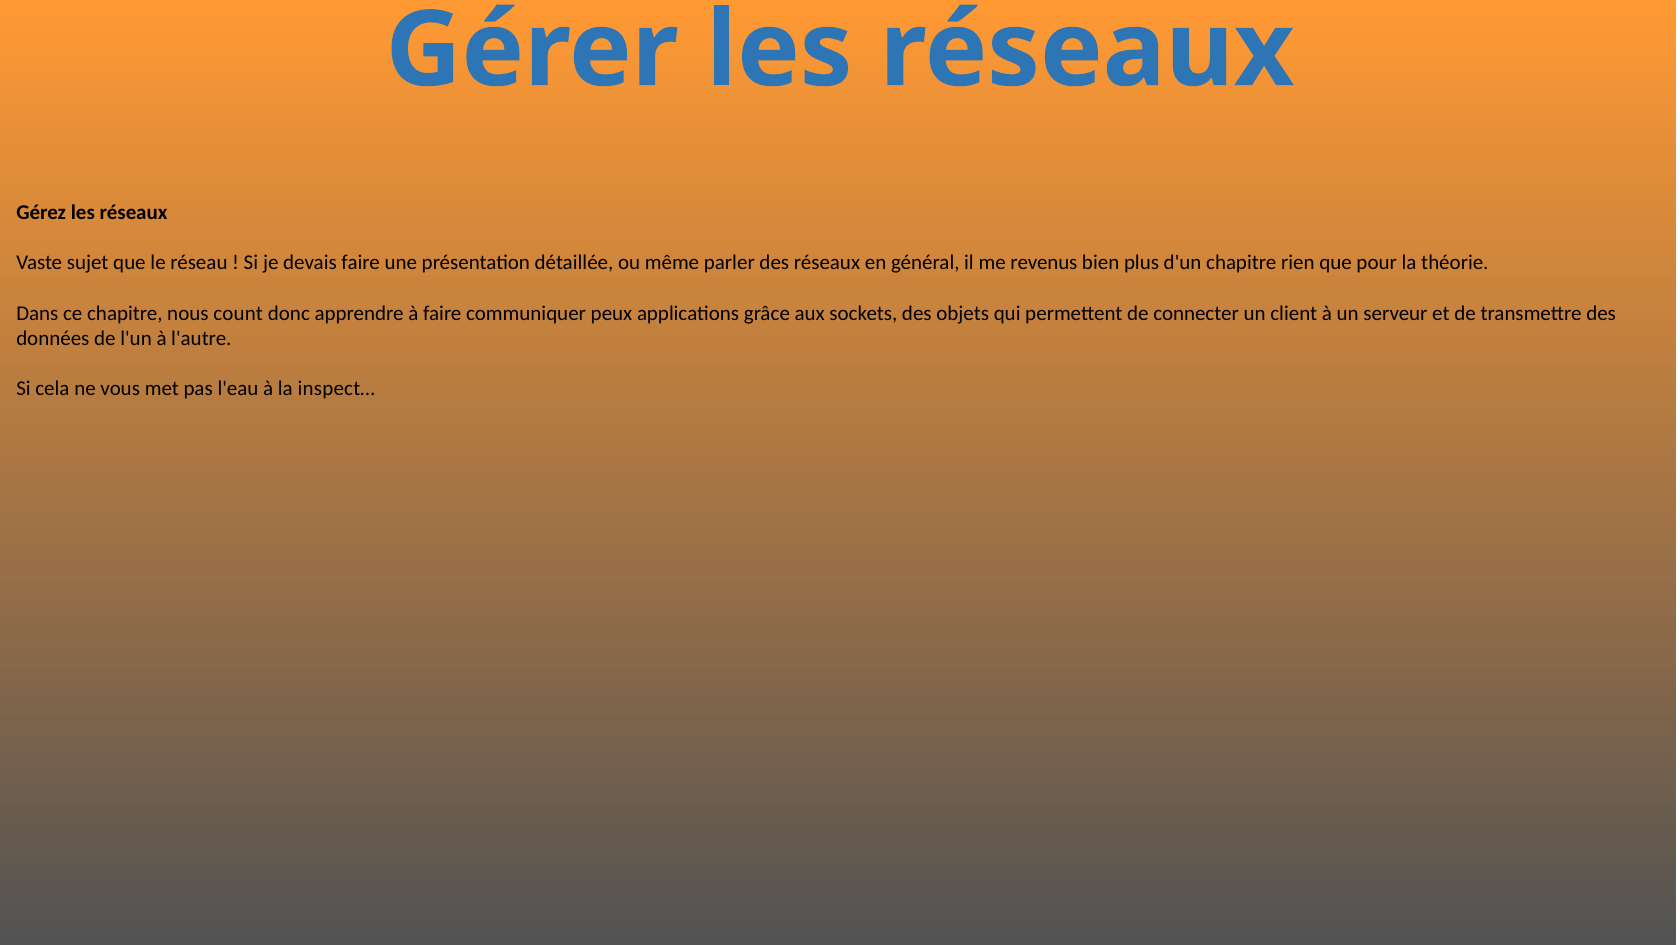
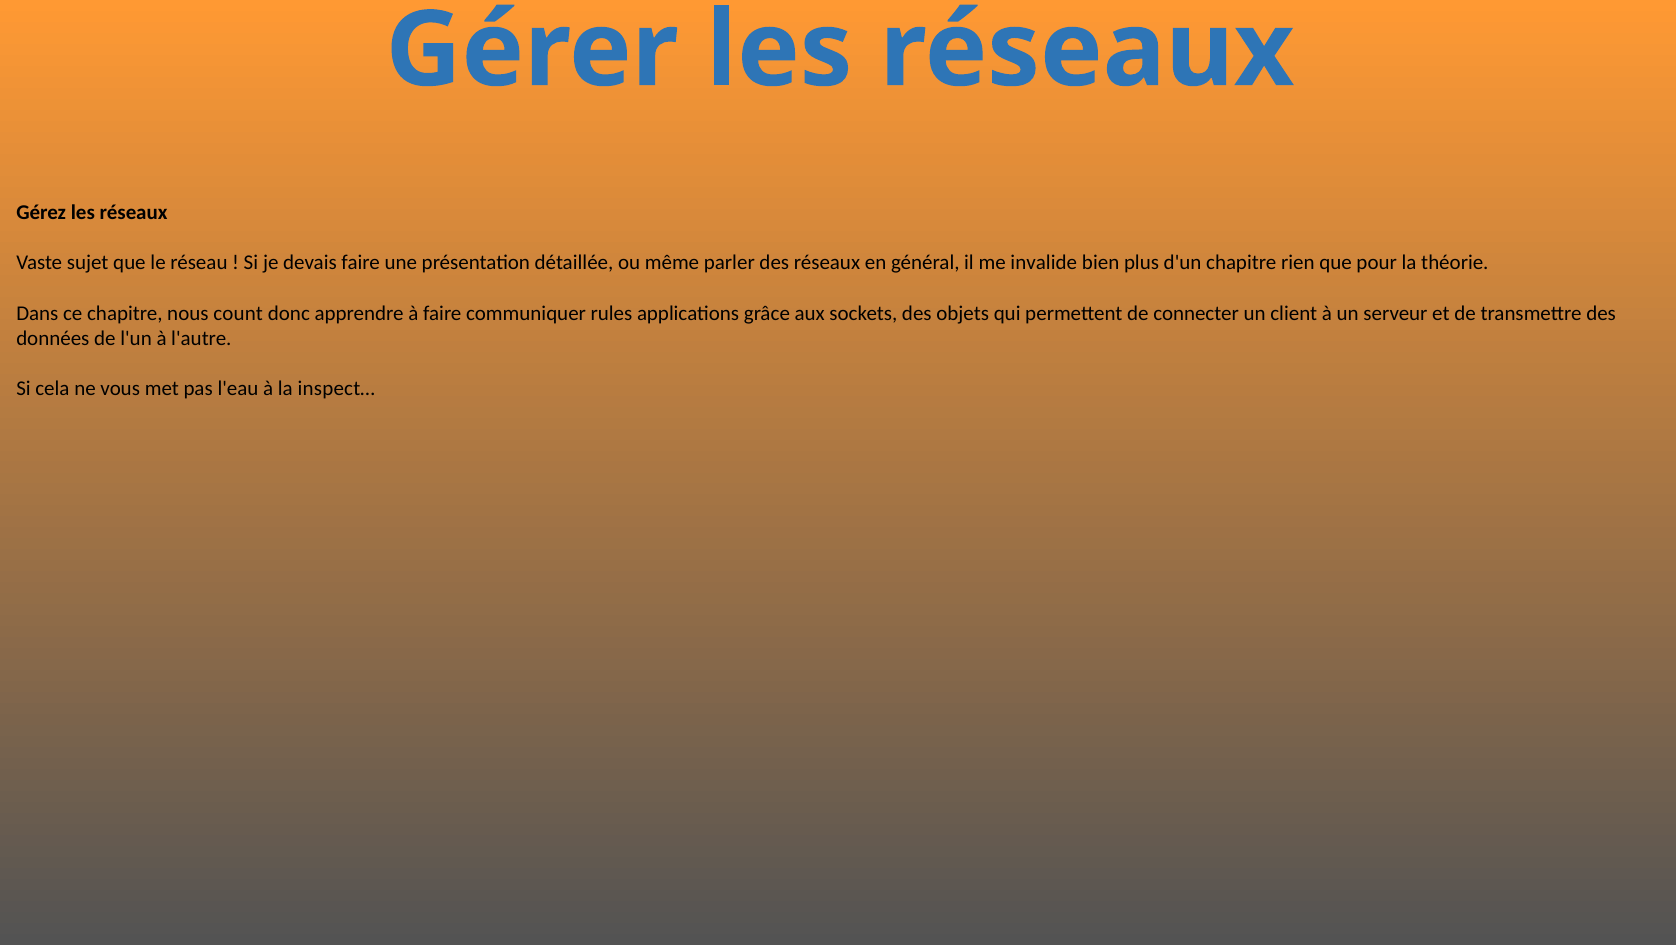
revenus: revenus -> invalide (1044, 263)
peux: peux -> rules (612, 313)
